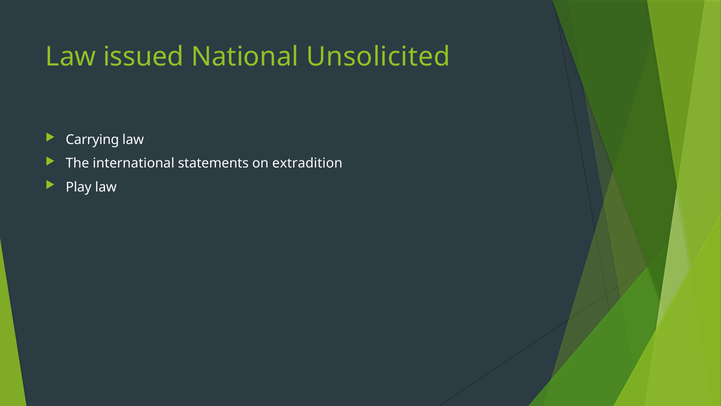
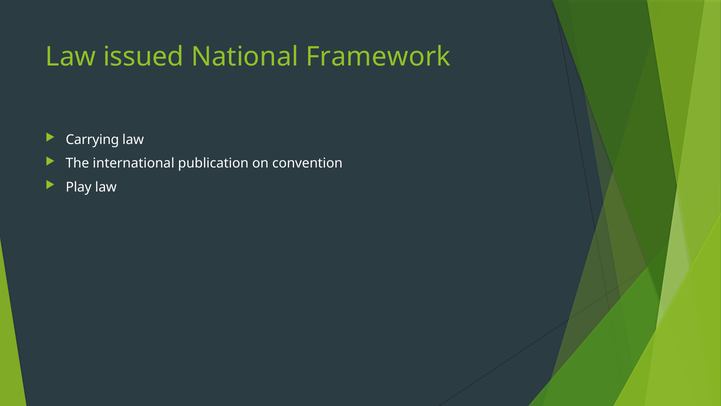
Unsolicited: Unsolicited -> Framework (378, 57)
statements: statements -> publication (213, 163)
extradition: extradition -> convention (307, 163)
